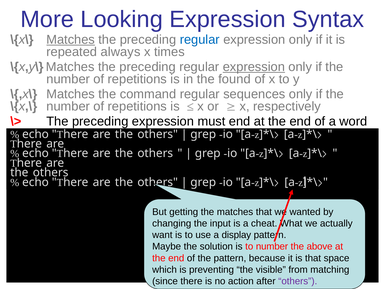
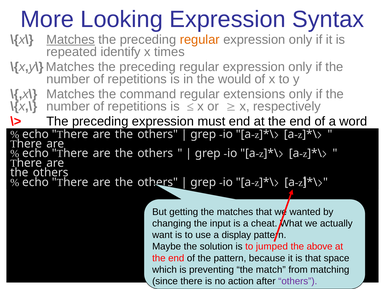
regular colour: blue -> orange (200, 40)
always: always -> identify (121, 52)
expression underline: present -> none (254, 67)
found: found -> would (235, 79)
sequences: sequences -> extensions (254, 94)
to number: number -> jumped (272, 246)
visible: visible -> match (271, 269)
